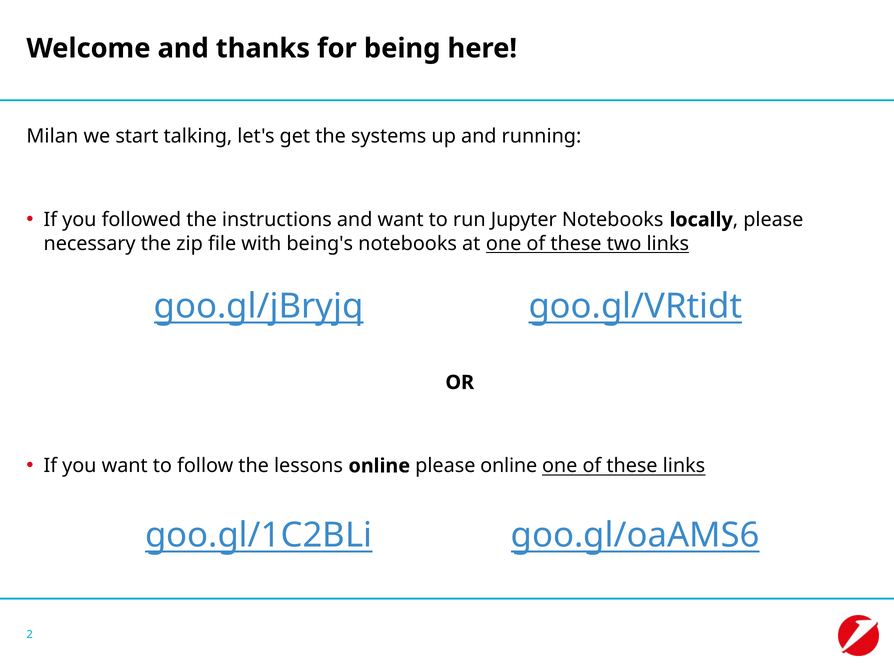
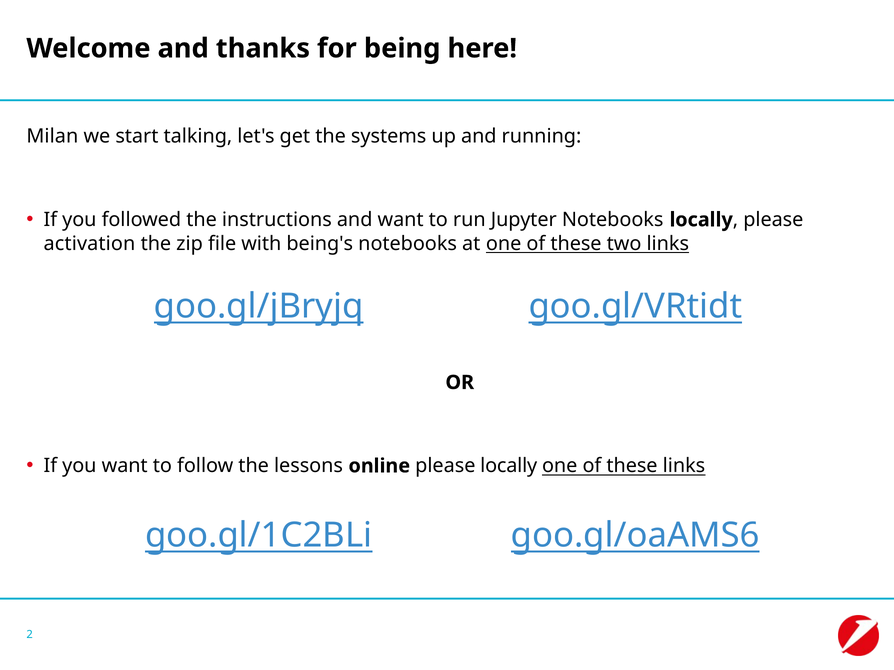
necessary: necessary -> activation (89, 244)
please online: online -> locally (509, 466)
